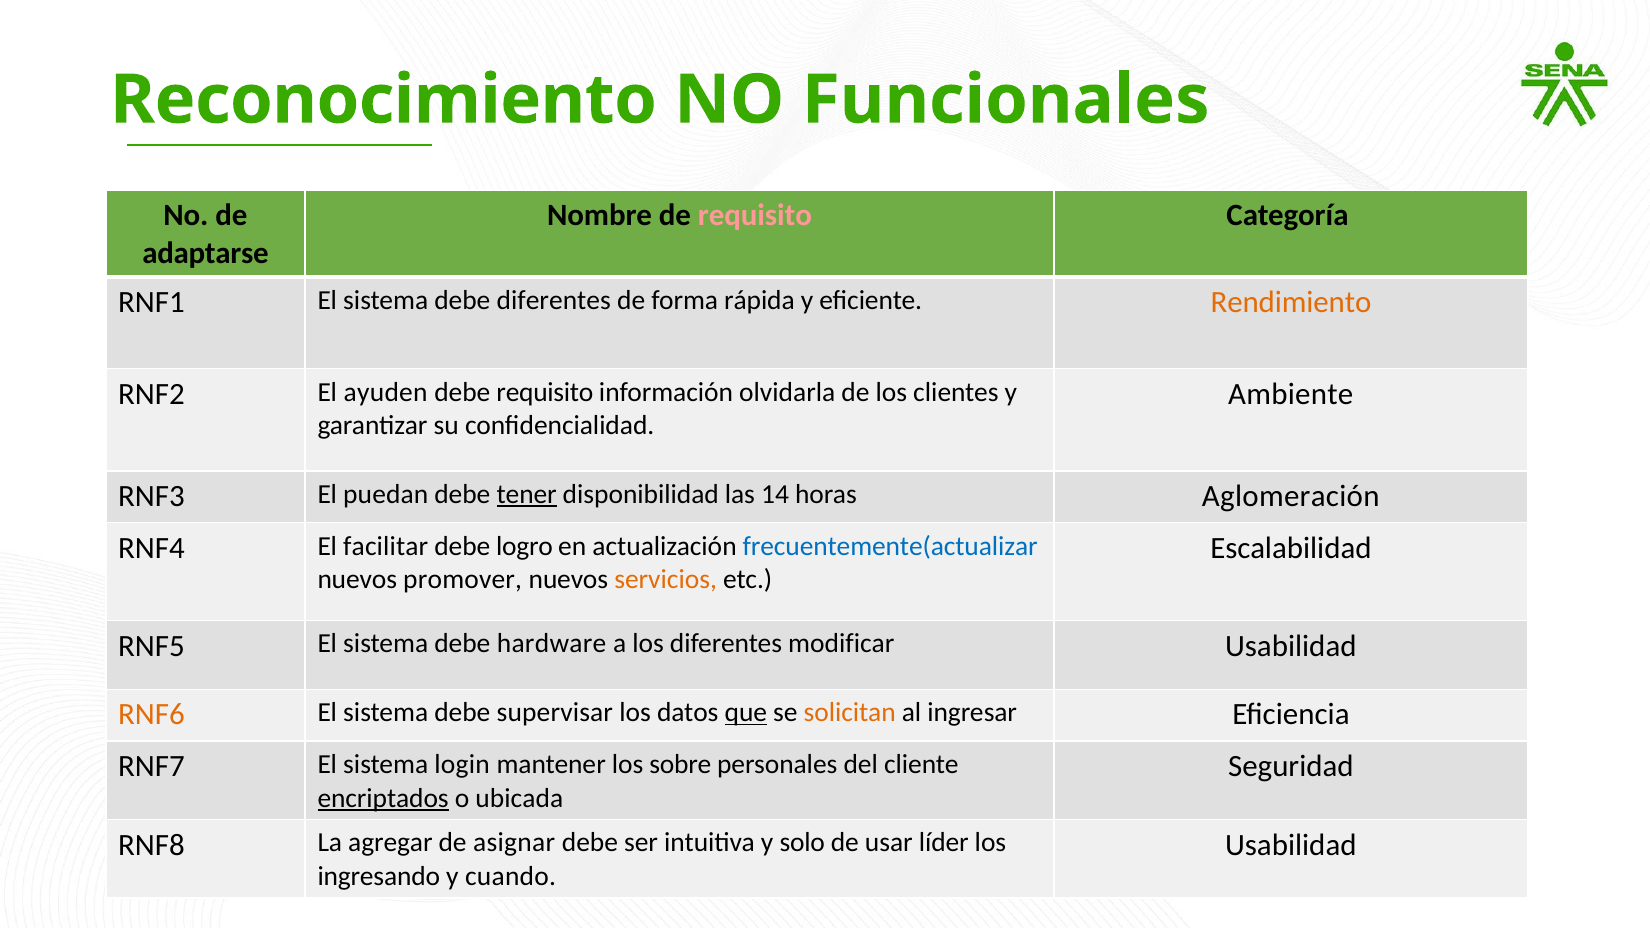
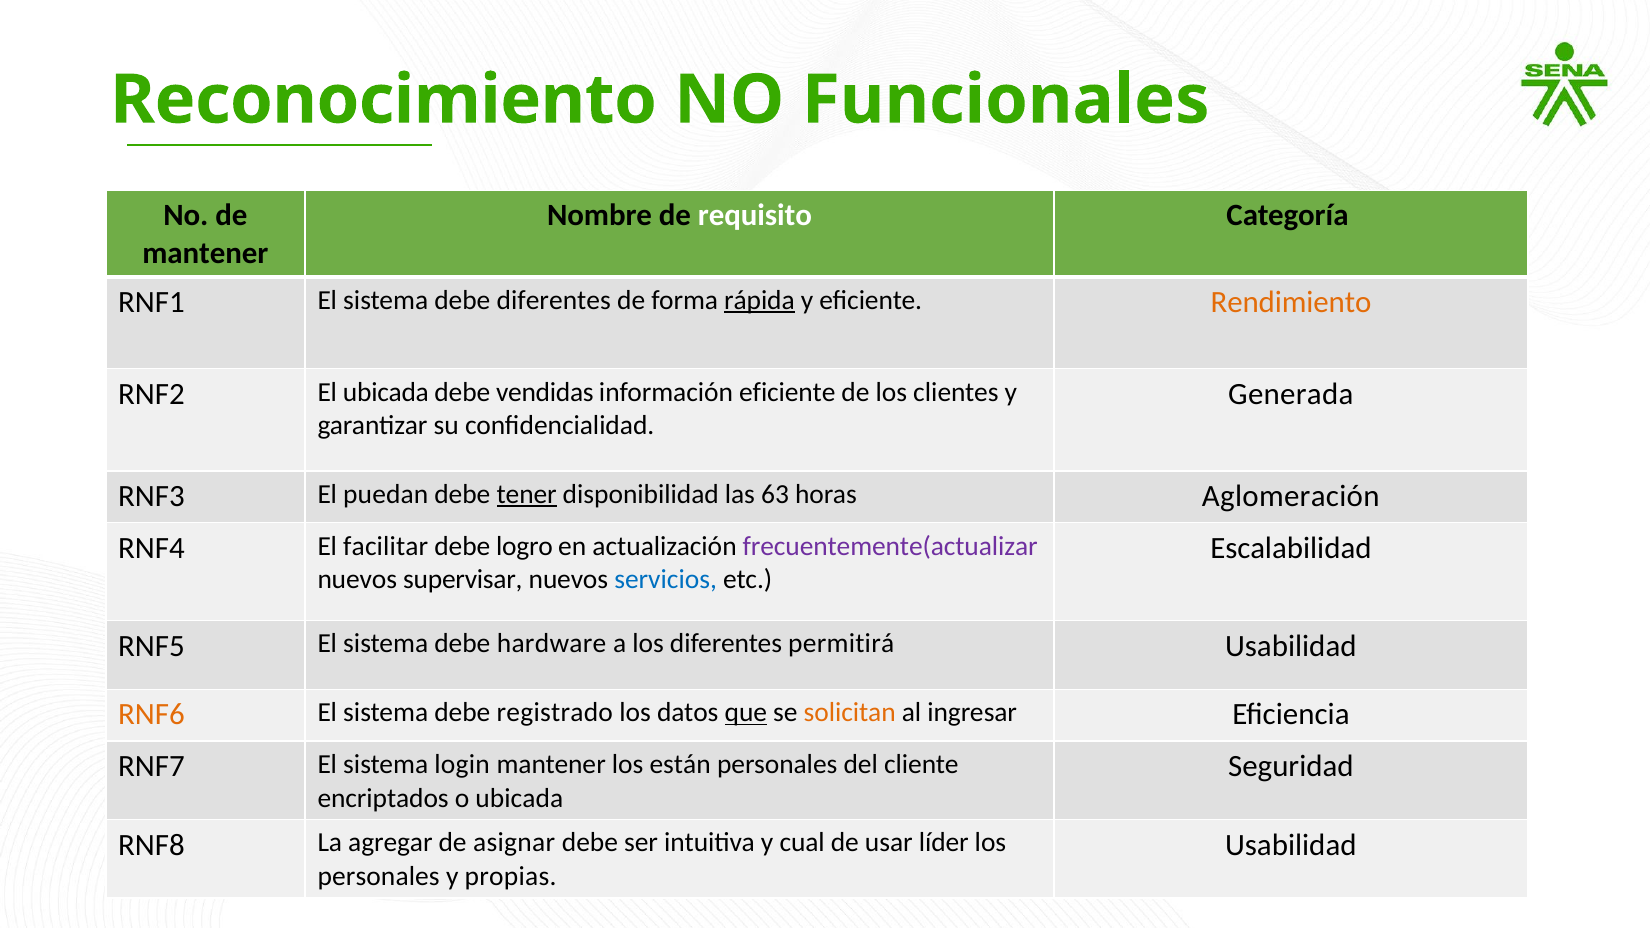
requisito colour: pink -> white (755, 216)
adaptarse: adaptarse -> mantener (205, 254)
rápida underline: none -> present (759, 300)
El ayuden: ayuden -> ubicada (386, 392)
debe requisito: requisito -> vendidas (545, 392)
información olvidarla: olvidarla -> eficiente (787, 392)
Ambiente: Ambiente -> Generada (1291, 394)
14: 14 -> 63 (775, 494)
frecuentemente(actualizar colour: blue -> purple (890, 546)
promover: promover -> supervisar (463, 580)
servicios colour: orange -> blue (666, 580)
modificar: modificar -> permitirá (841, 644)
supervisar: supervisar -> registrado (555, 713)
sobre: sobre -> están (680, 765)
encriptados underline: present -> none (383, 798)
solo: solo -> cual (802, 843)
ingresando: ingresando -> personales (379, 877)
cuando: cuando -> propias (511, 877)
